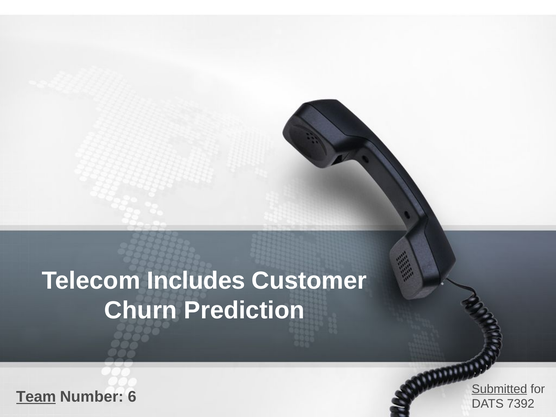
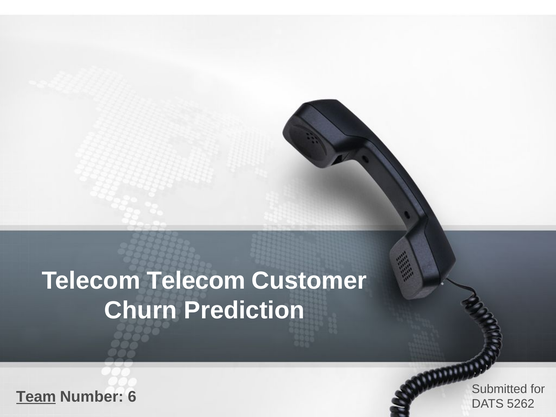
Telecom Includes: Includes -> Telecom (196, 281)
Submitted underline: present -> none (499, 389)
7392: 7392 -> 5262 (521, 404)
